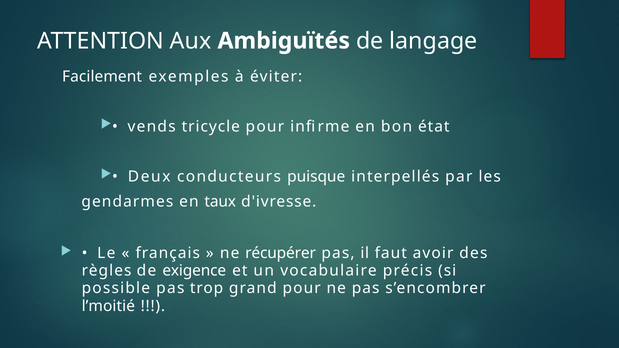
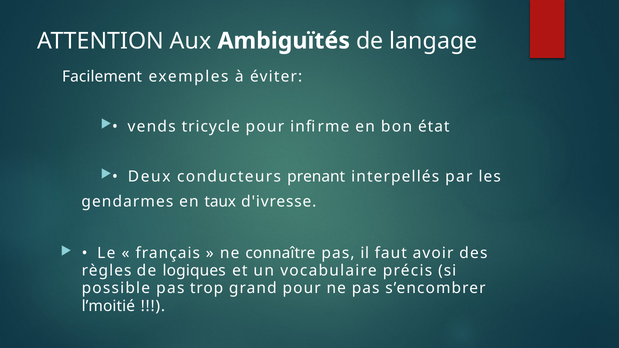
puisque: puisque -> prenant (316, 177)
récupérer: récupérer -> connaître (280, 253)
exigence: exigence -> logiques (194, 271)
